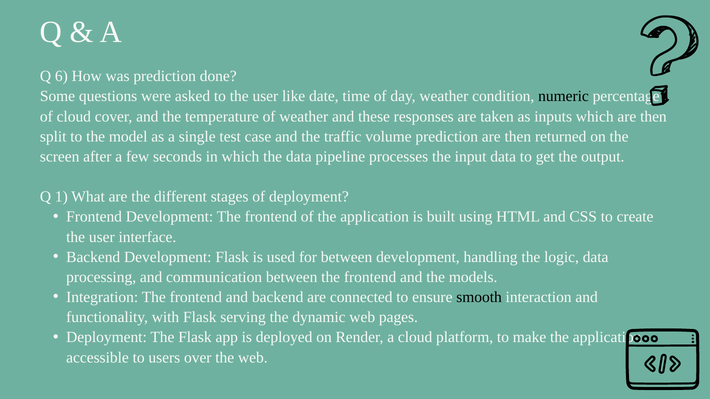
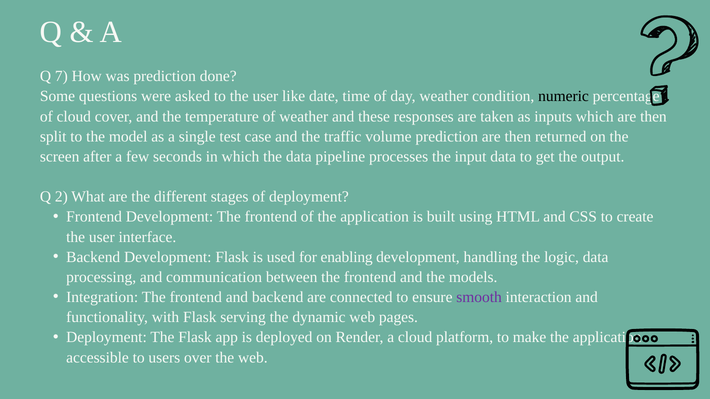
6: 6 -> 7 (61, 76)
1: 1 -> 2 (61, 197)
for between: between -> enabling (347, 257)
smooth colour: black -> purple (479, 297)
